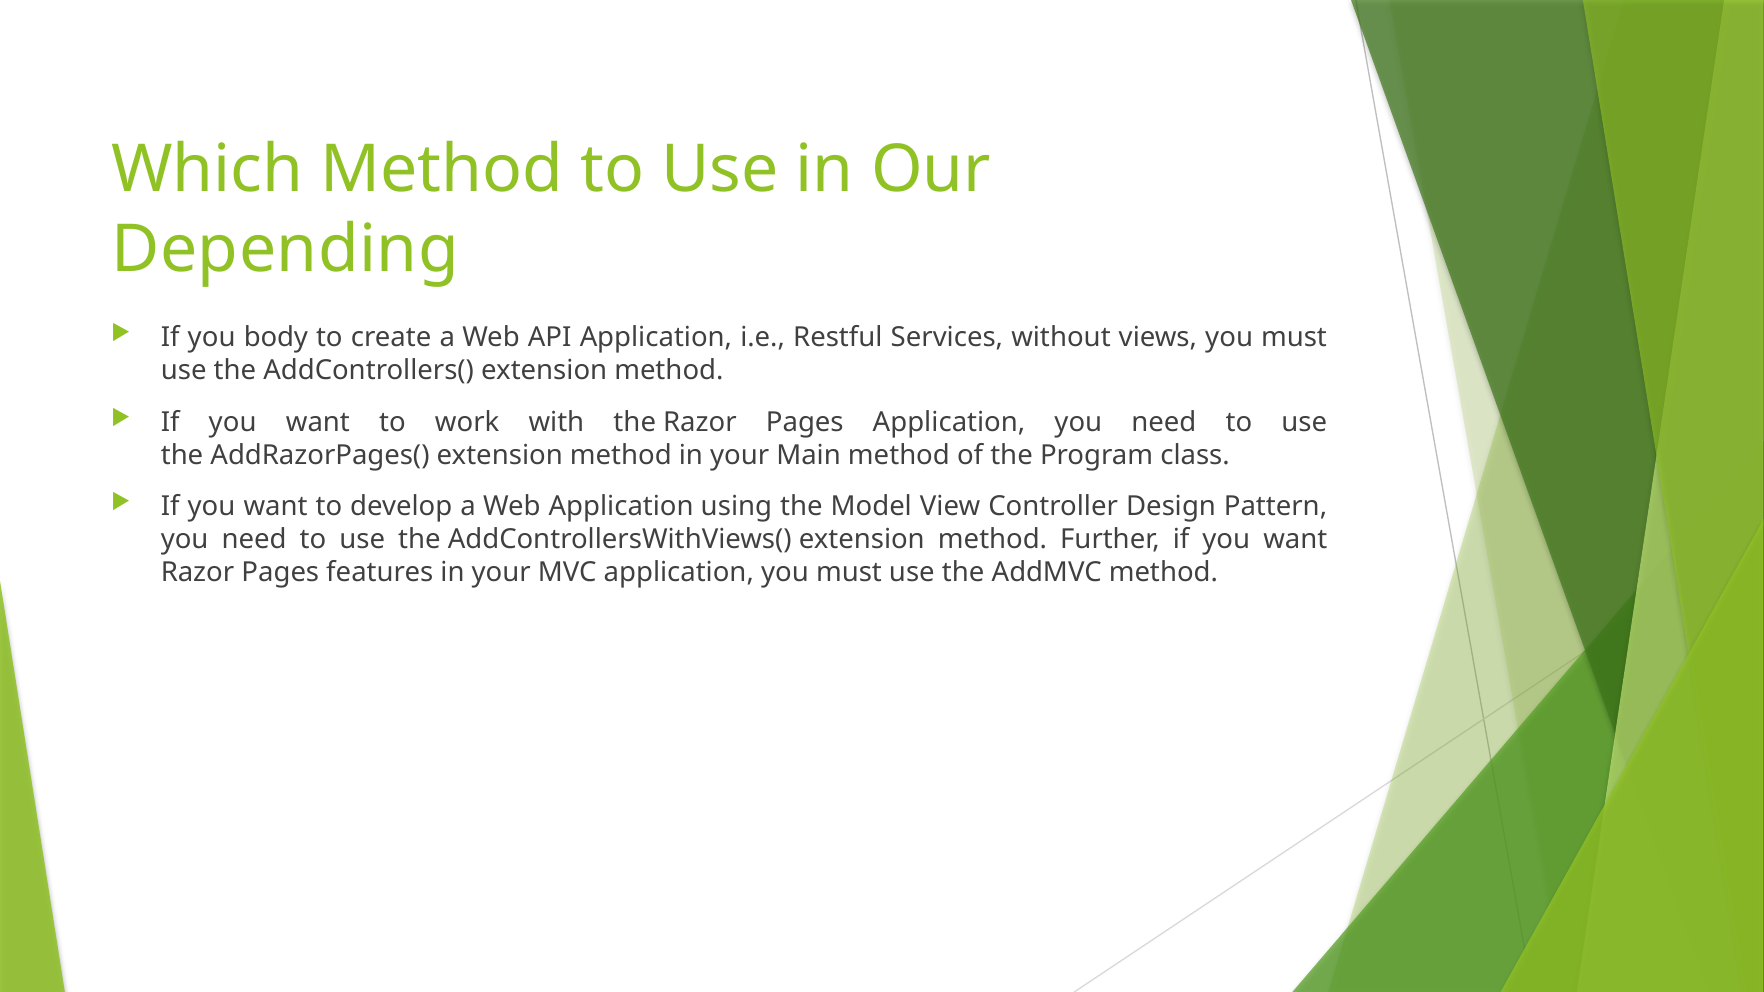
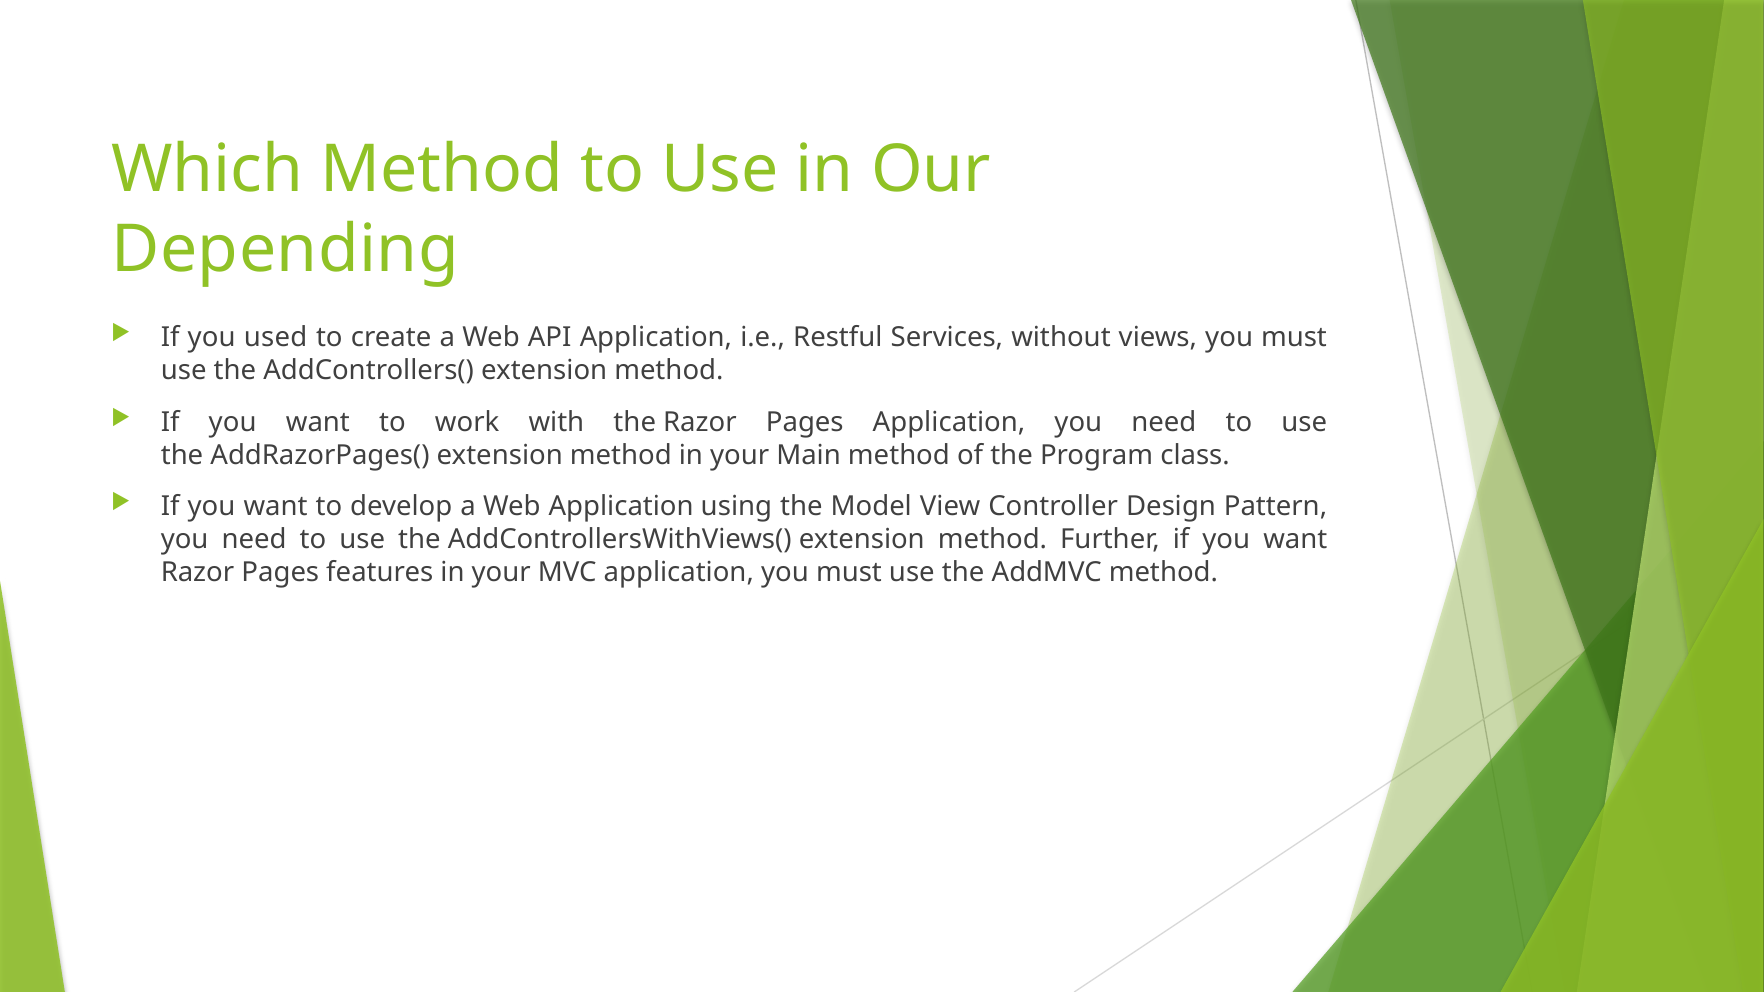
body: body -> used (276, 338)
